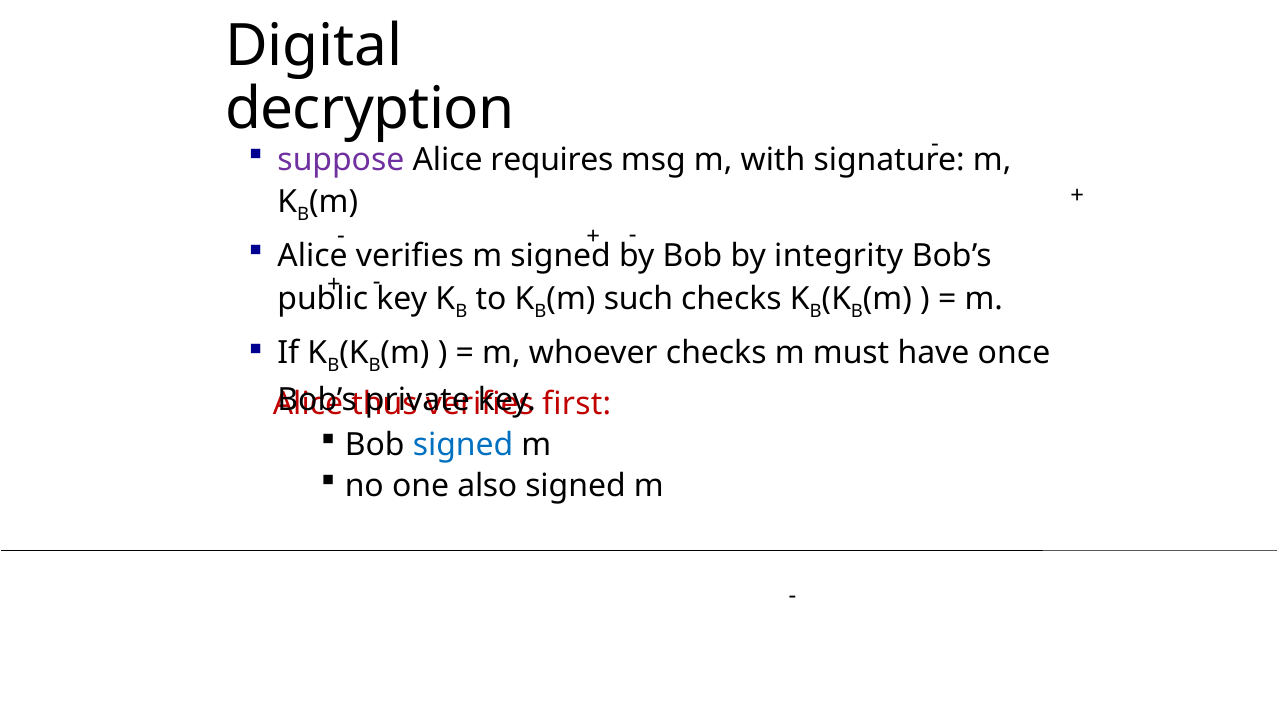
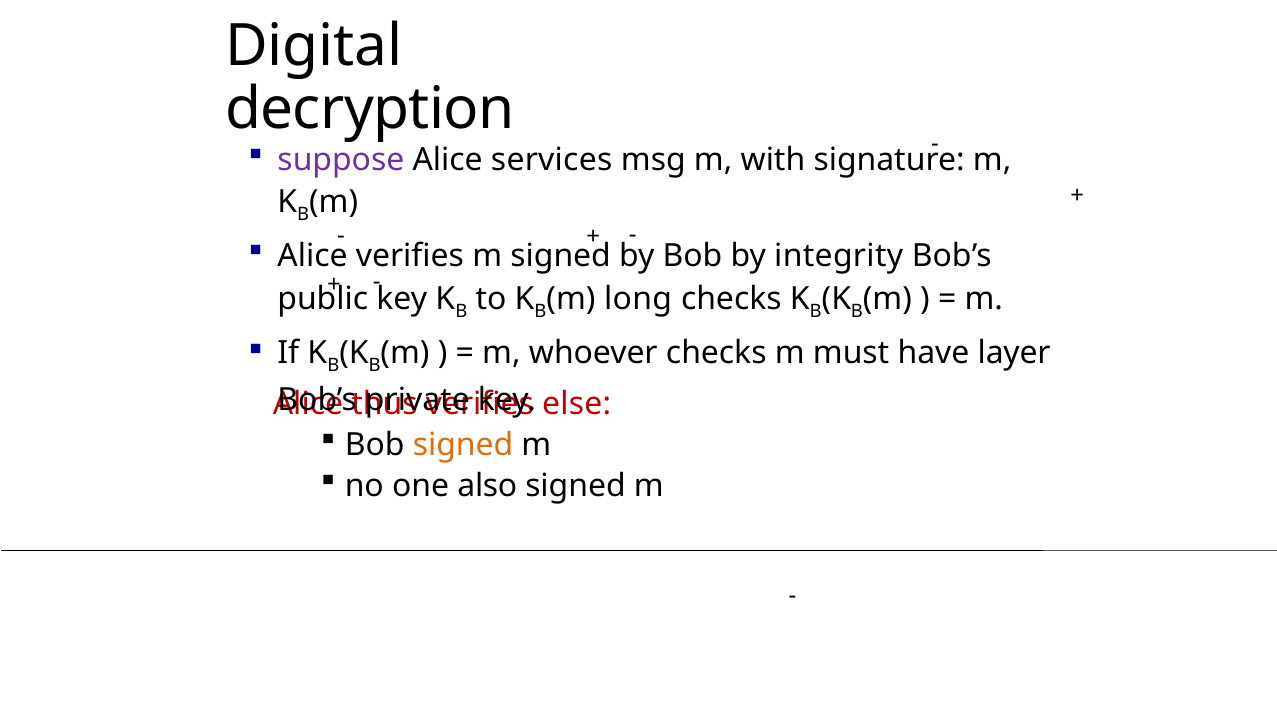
requires: requires -> services (552, 160)
such: such -> long (638, 299)
once: once -> layer (1014, 353)
first: first -> else (577, 404)
signed colour: blue -> orange (463, 445)
